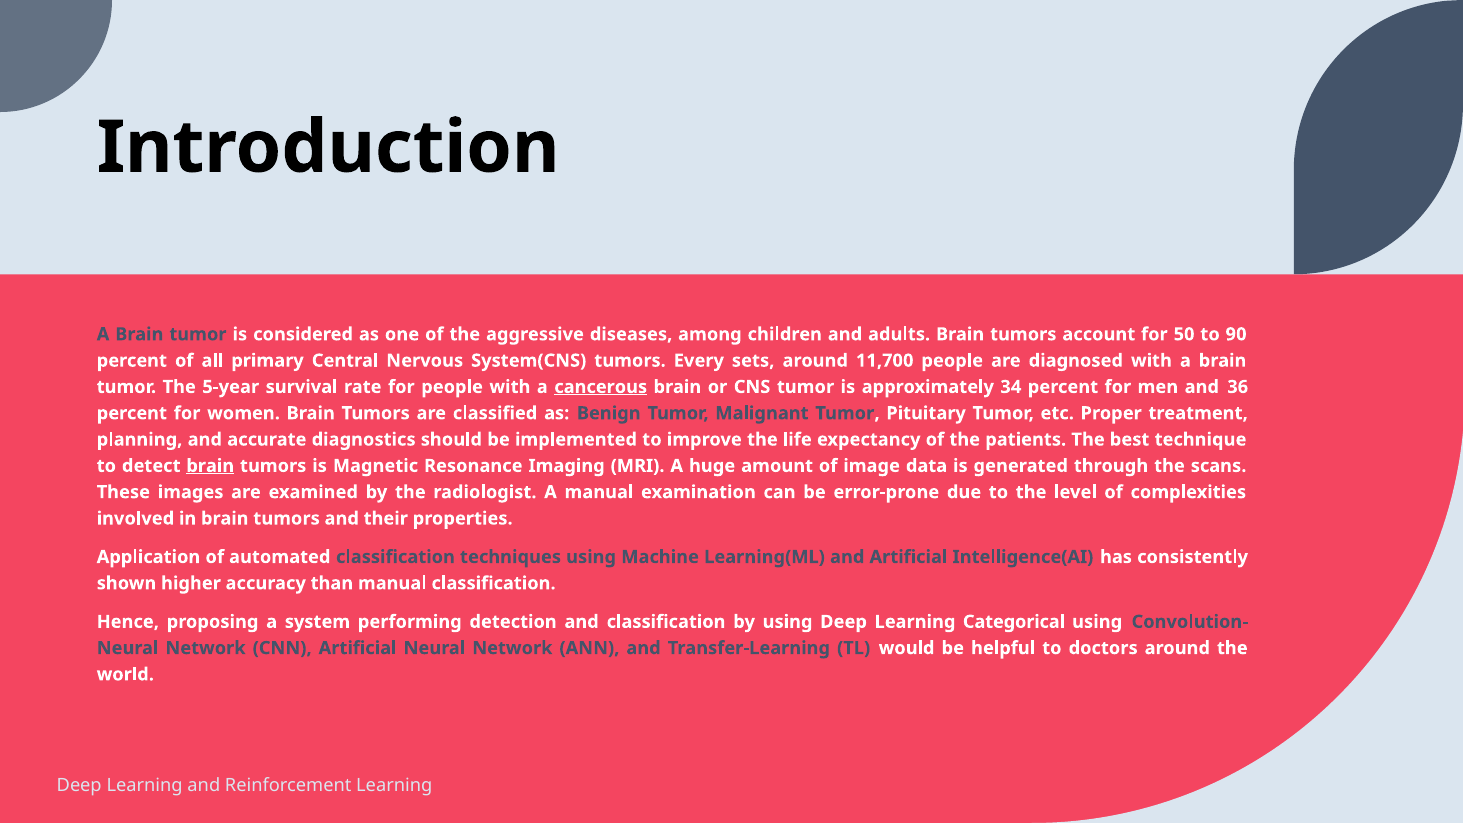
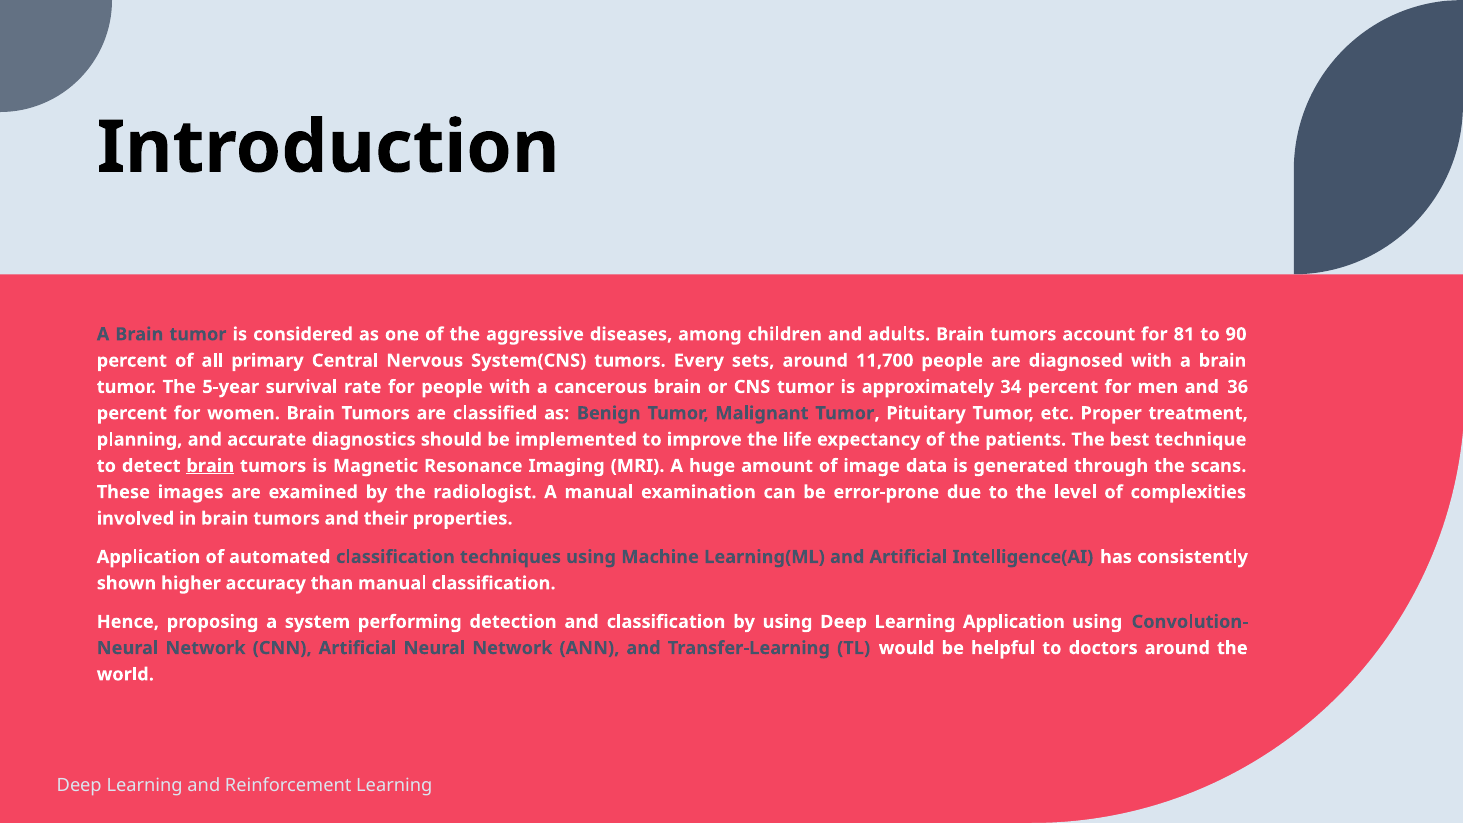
50: 50 -> 81 (1184, 334)
cancerous underline: present -> none (601, 387)
Learning Categorical: Categorical -> Application (1014, 622)
